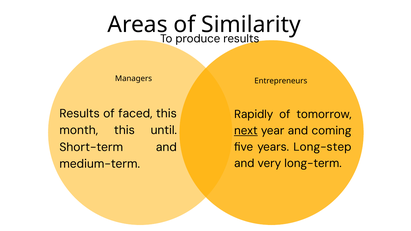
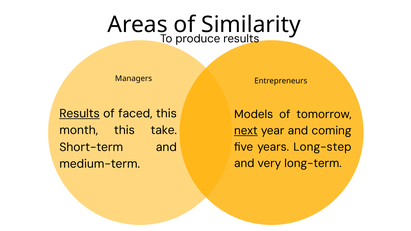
Results underline: none -> present (80, 114)
Rapidly: Rapidly -> Models (254, 115)
until: until -> take (164, 130)
